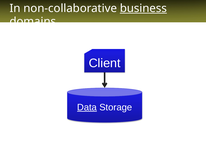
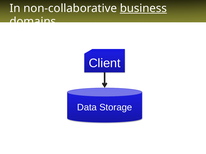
Data underline: present -> none (87, 108)
